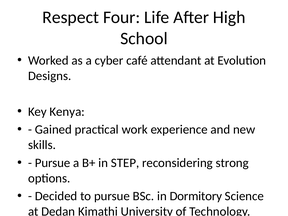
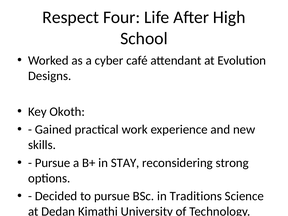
Kenya: Kenya -> Okoth (67, 112)
STEP: STEP -> STAY (125, 163)
Dormitory: Dormitory -> Traditions (196, 196)
